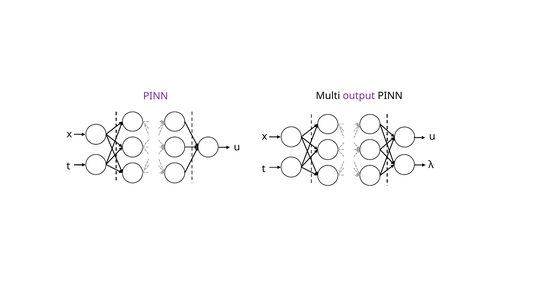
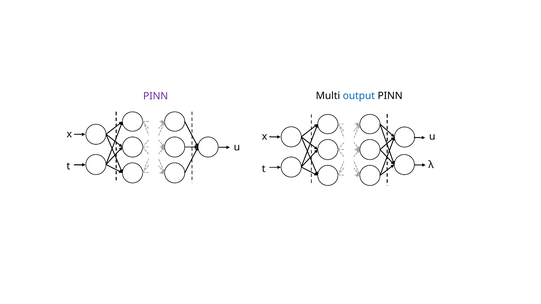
output colour: purple -> blue (359, 96)
